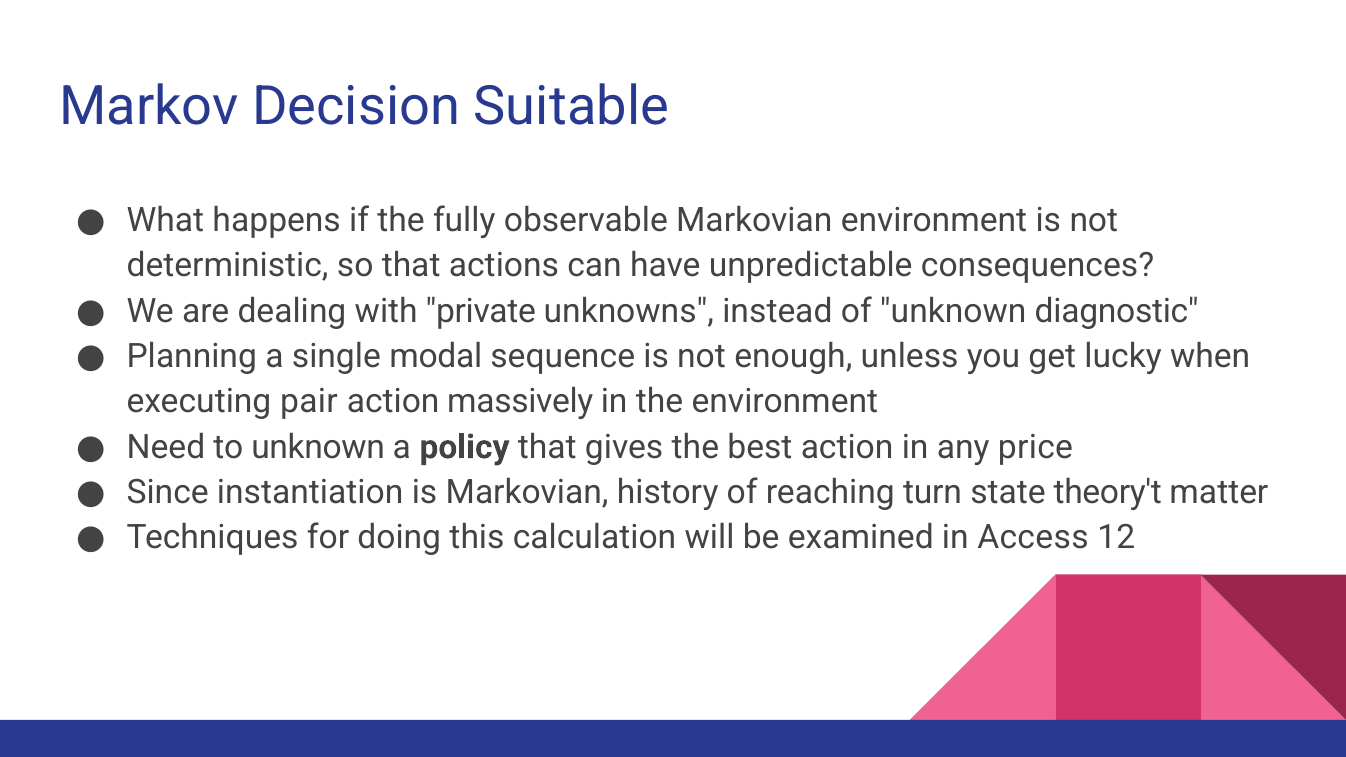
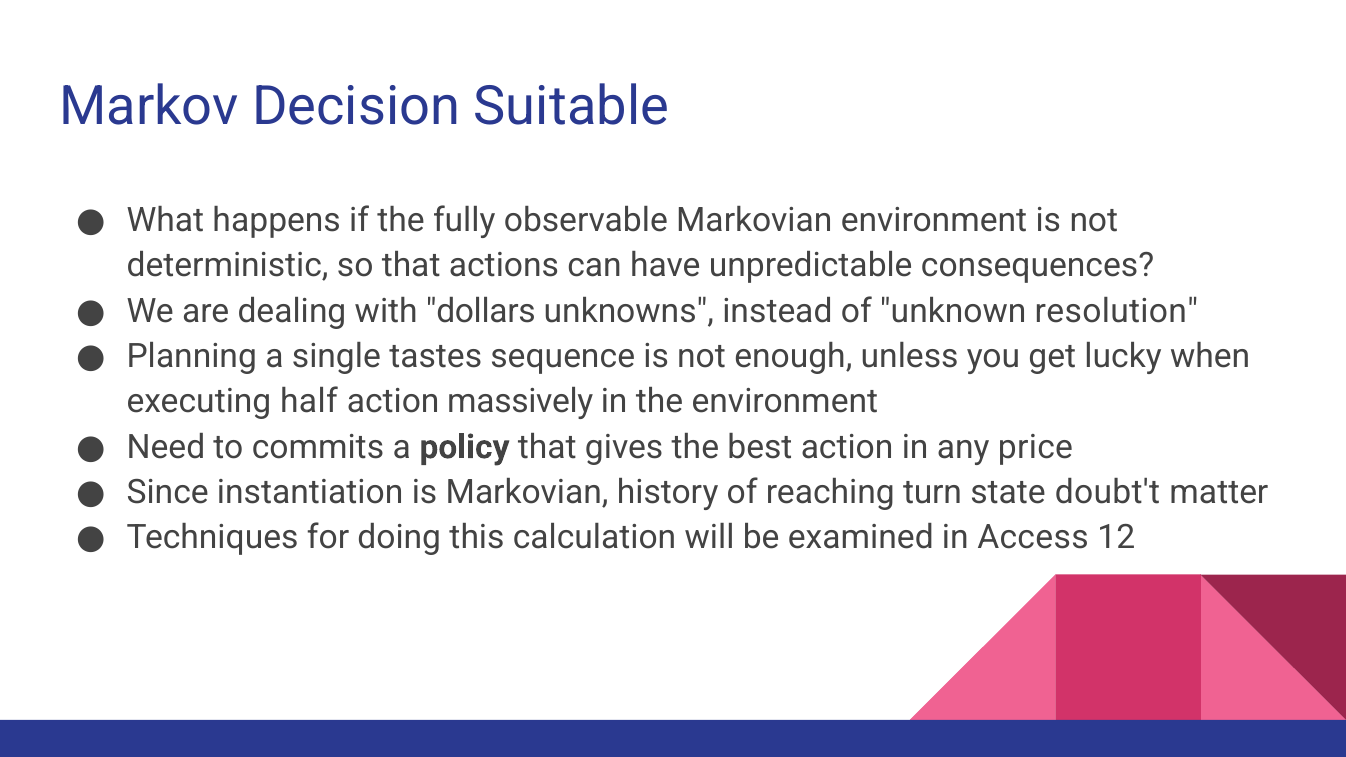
private: private -> dollars (481, 311)
diagnostic: diagnostic -> resolution (1116, 311)
modal: modal -> tastes (436, 357)
pair: pair -> half (309, 402)
to unknown: unknown -> commits (318, 447)
theory't: theory't -> doubt't (1107, 493)
